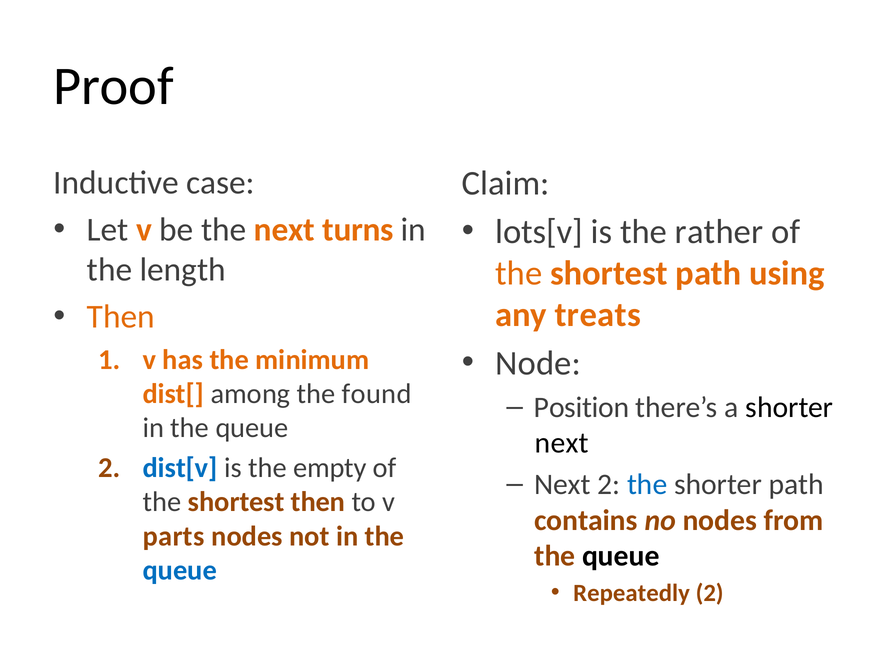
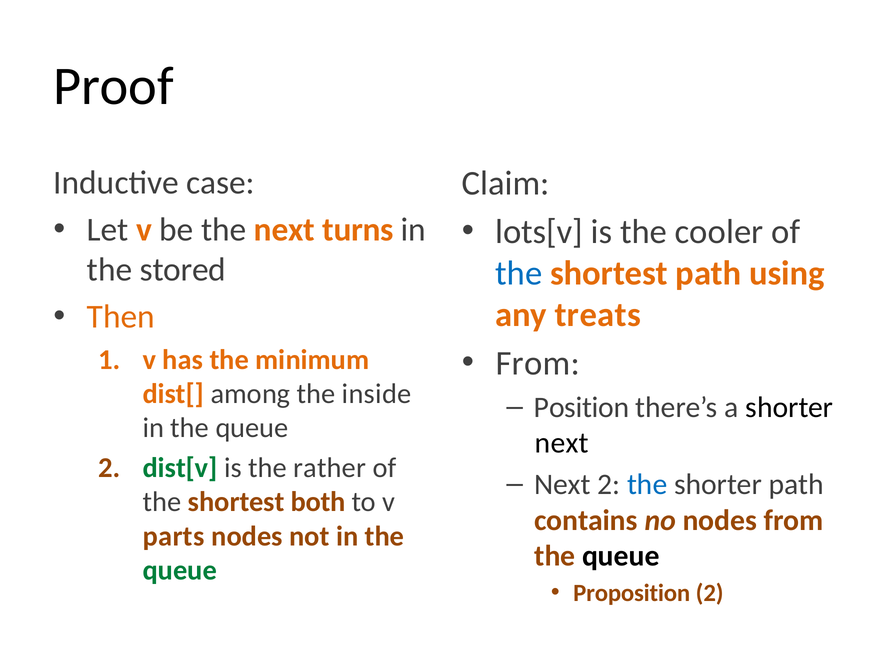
rather: rather -> cooler (719, 232)
length: length -> stored (183, 270)
the colour: orange -> blue (519, 273)
Node: Node -> From (538, 363)
found: found -> inside (377, 394)
dist[v colour: blue -> green (180, 468)
empty: empty -> rather (330, 468)
shortest then: then -> both (318, 502)
queue colour: blue -> green (180, 570)
Repeatedly: Repeatedly -> Proposition (632, 593)
